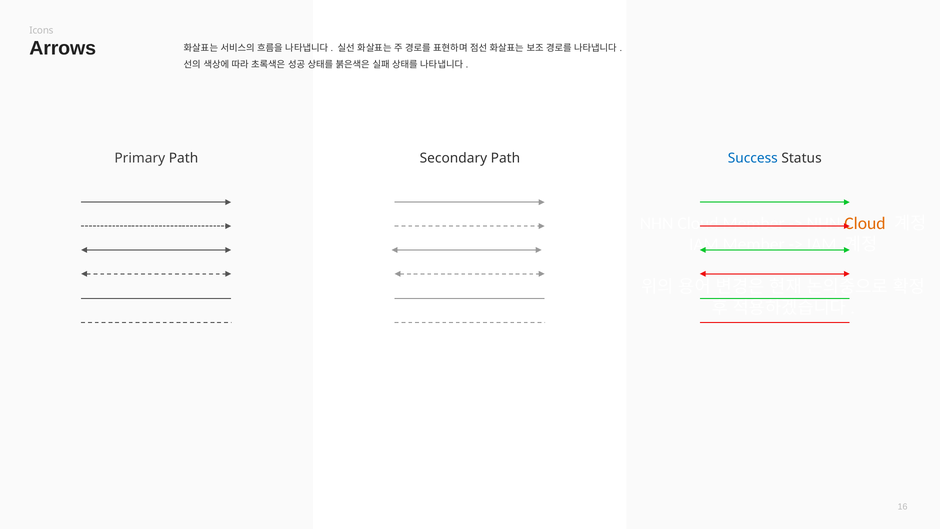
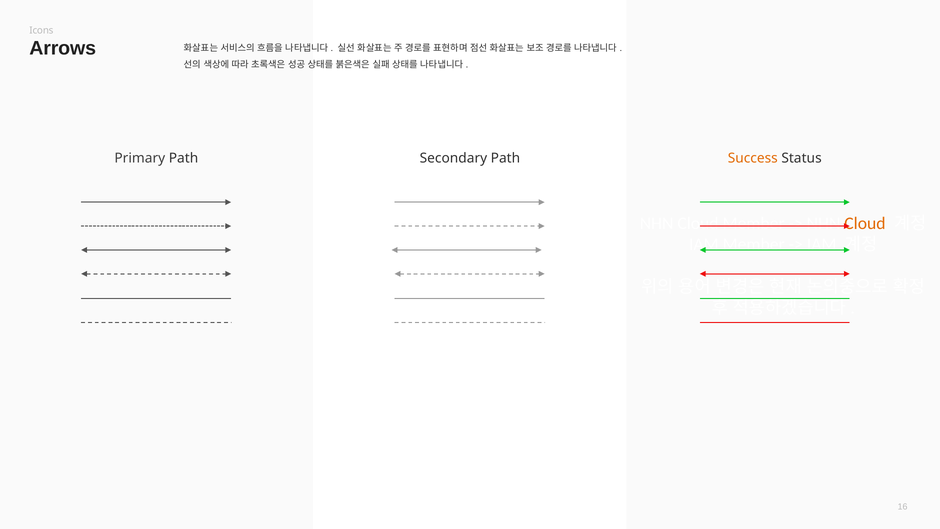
Success colour: blue -> orange (753, 158)
